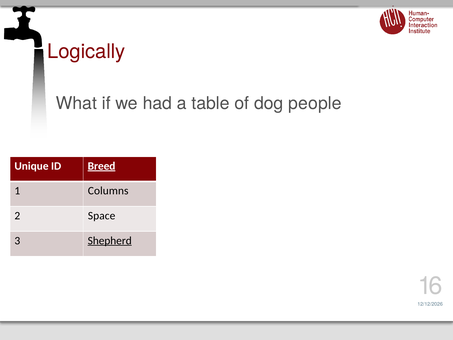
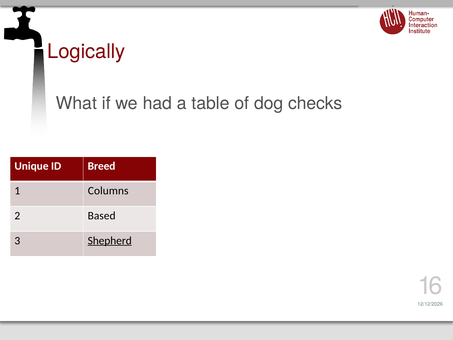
people: people -> checks (315, 103)
Breed underline: present -> none (102, 166)
Space: Space -> Based (102, 216)
